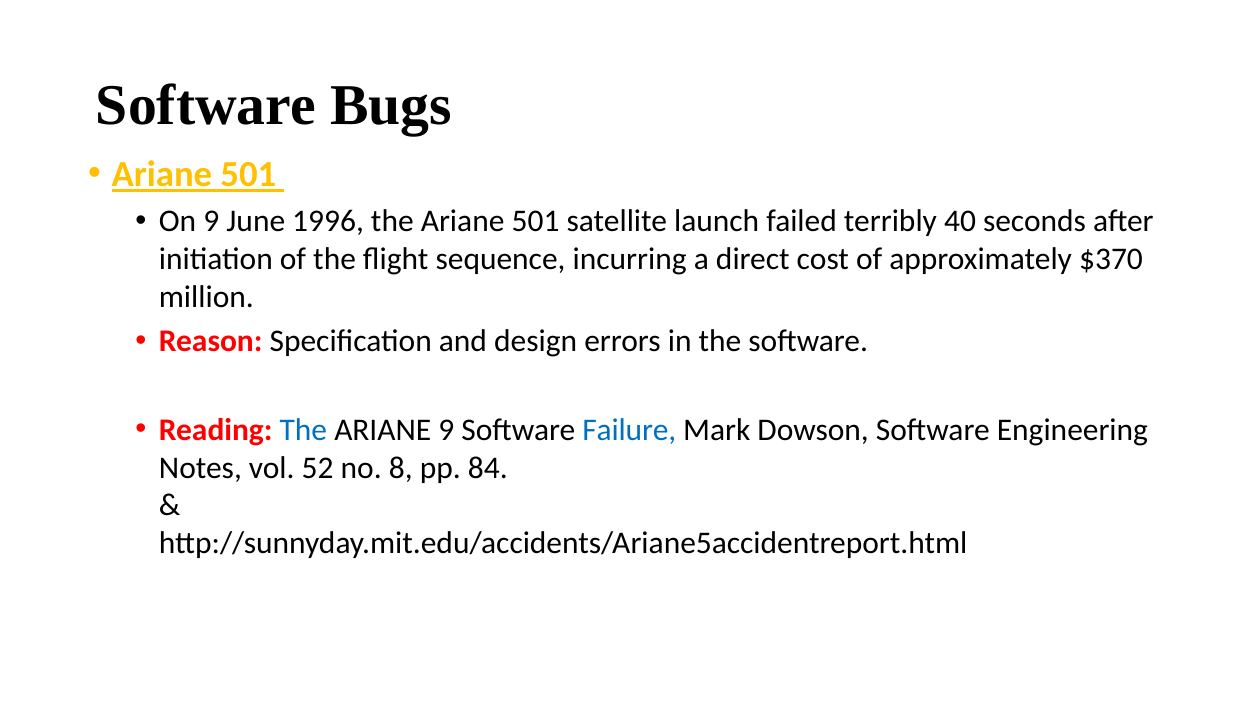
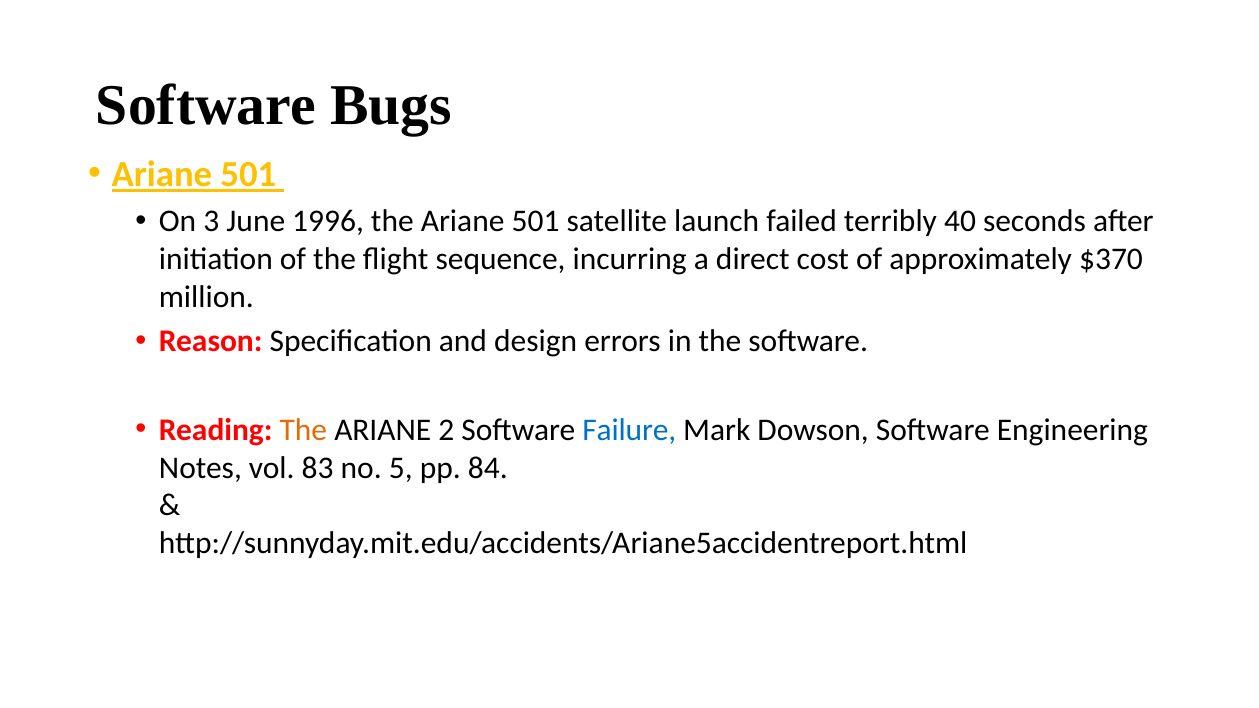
On 9: 9 -> 3 (211, 222)
The colour: blue -> orange (303, 430)
ARIANE 9: 9 -> 2 (446, 430)
52: 52 -> 83 (318, 468)
8: 8 -> 5 (401, 468)
